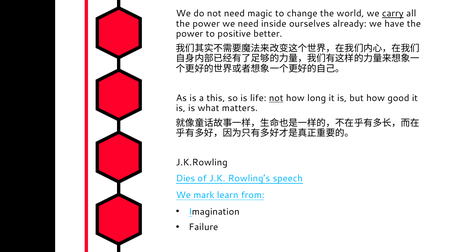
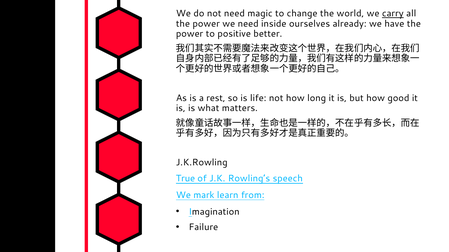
this: this -> rest (216, 98)
not underline: present -> none (276, 98)
Dies: Dies -> True (185, 179)
